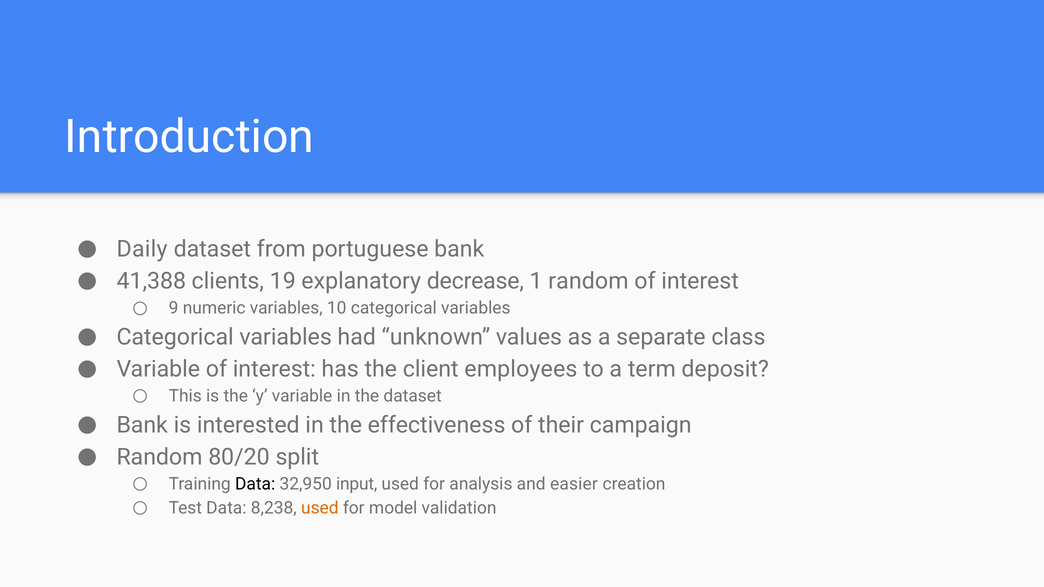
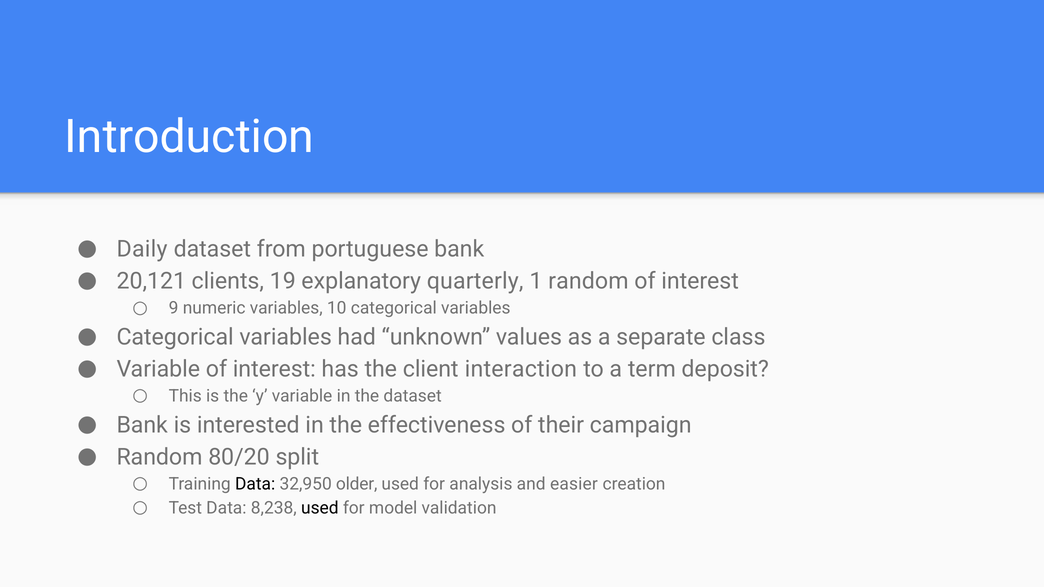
41,388: 41,388 -> 20,121 (151, 281)
decrease: decrease -> quarterly (475, 281)
employees: employees -> interaction (521, 369)
input: input -> older (357, 484)
used colour: orange -> black (320, 508)
